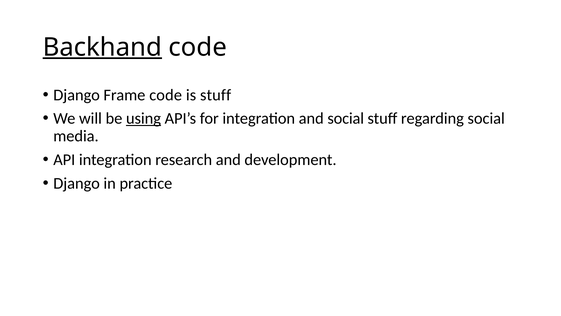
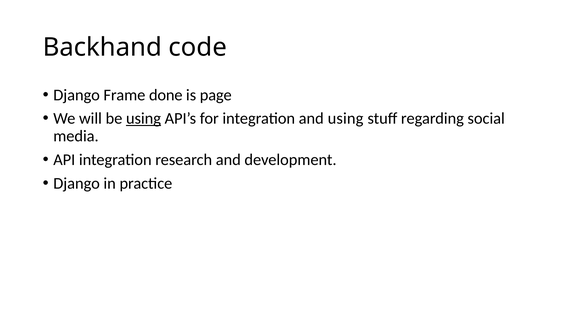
Backhand underline: present -> none (102, 47)
Frame code: code -> done (166, 95)
is stuff: stuff -> page (216, 95)
and social: social -> using (346, 118)
